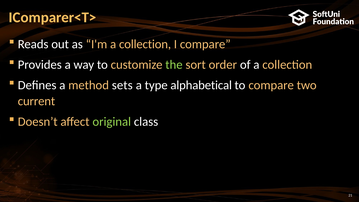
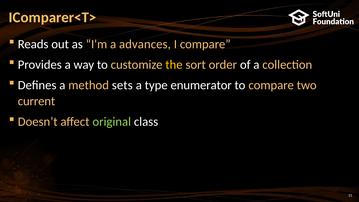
I'm a collection: collection -> advances (145, 44)
the colour: light green -> yellow (174, 65)
alphabetical: alphabetical -> enumerator (201, 85)
